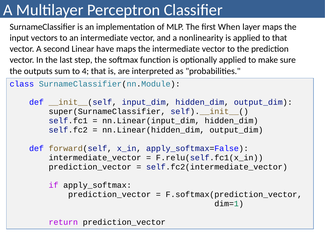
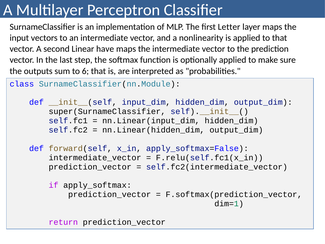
When: When -> Letter (229, 27)
4: 4 -> 6 (85, 71)
